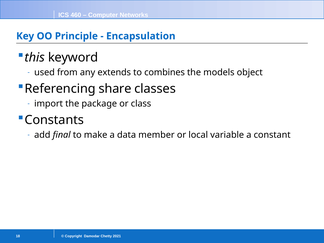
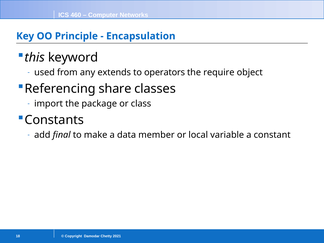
combines: combines -> operators (165, 72)
models: models -> require (219, 72)
